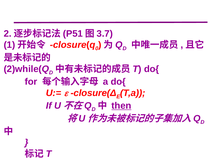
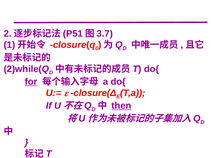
for underline: none -> present (31, 82)
